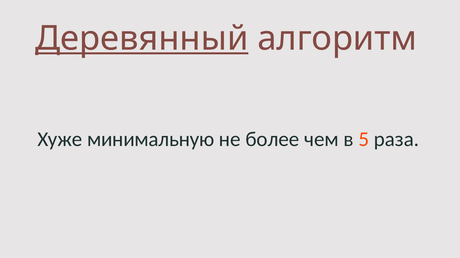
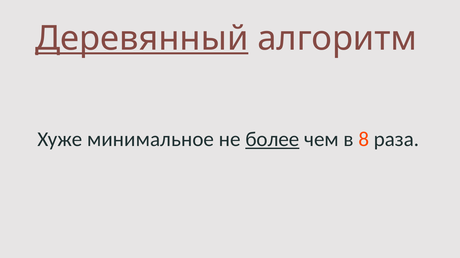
минимальную: минимальную -> минимальное (151, 140)
более underline: none -> present (272, 140)
5: 5 -> 8 (364, 140)
